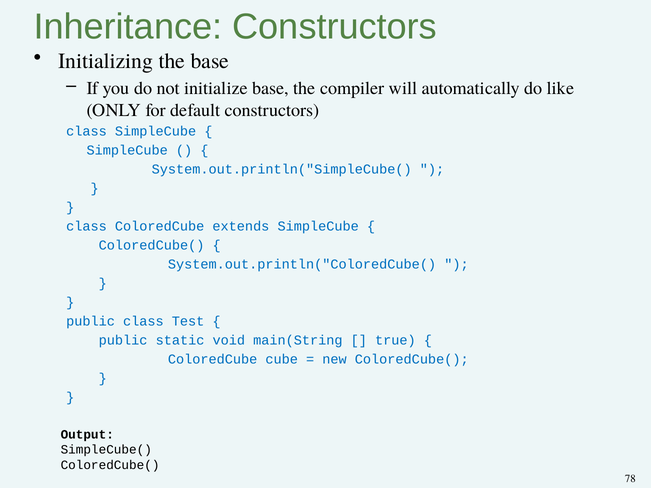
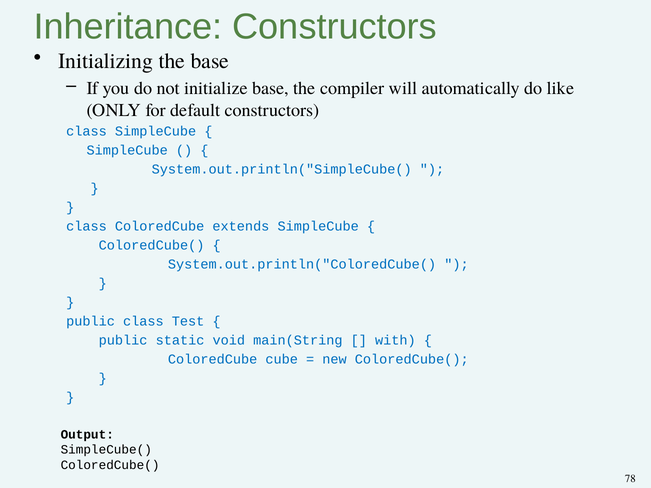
true: true -> with (395, 340)
